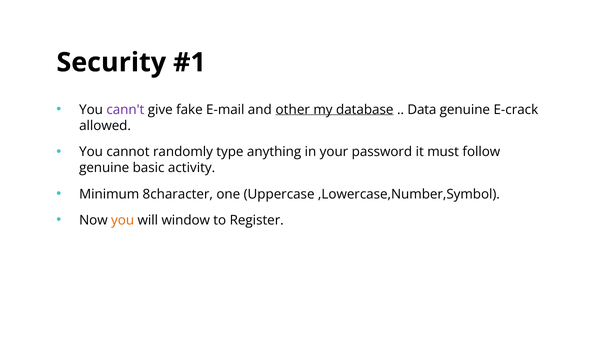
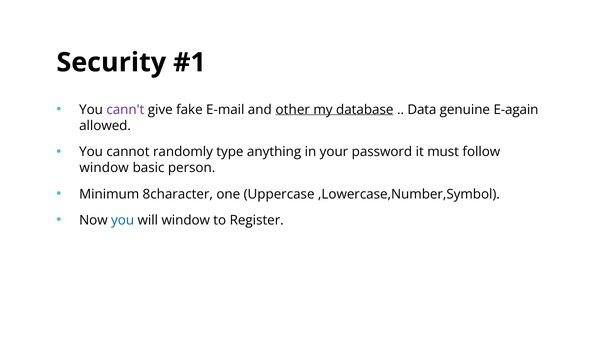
E-crack: E-crack -> E-again (516, 110)
genuine: genuine -> window (104, 168)
activity: activity -> person (192, 168)
you colour: orange -> blue (123, 220)
